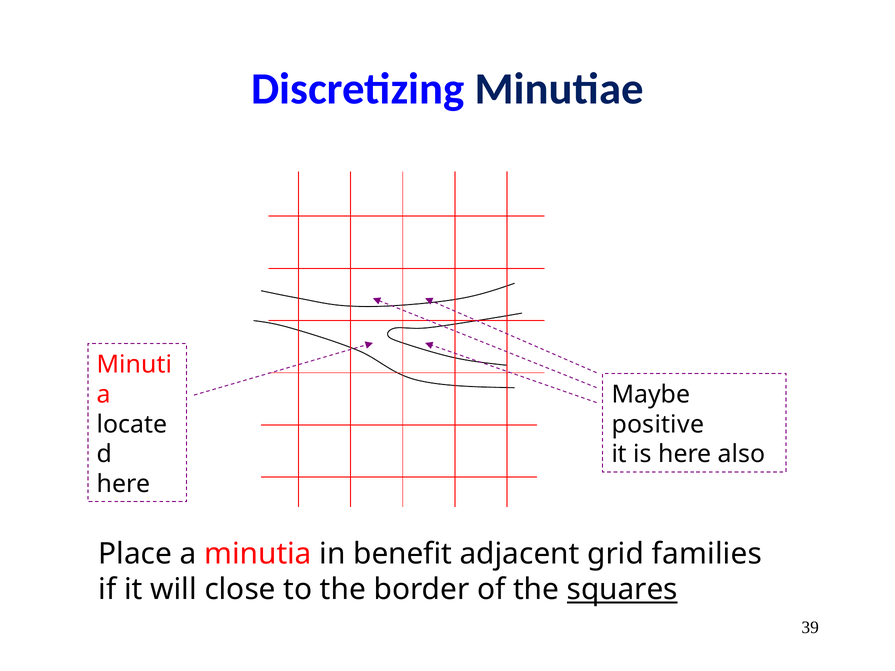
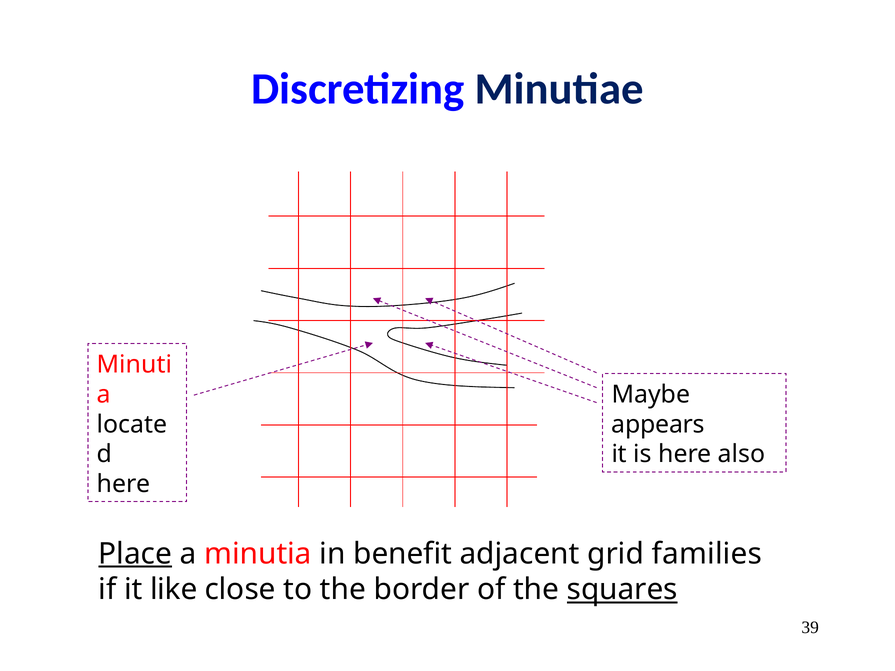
positive: positive -> appears (658, 425)
Place underline: none -> present (135, 554)
will: will -> like (174, 590)
